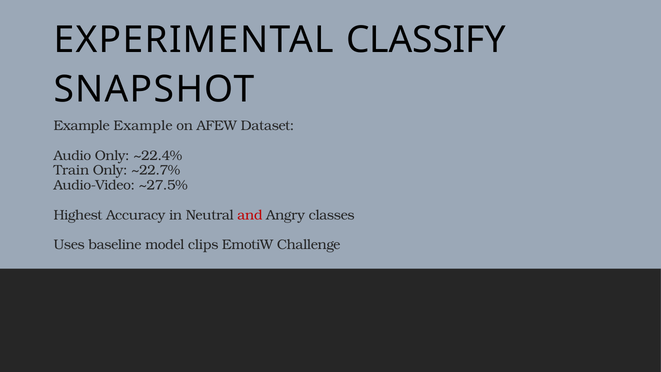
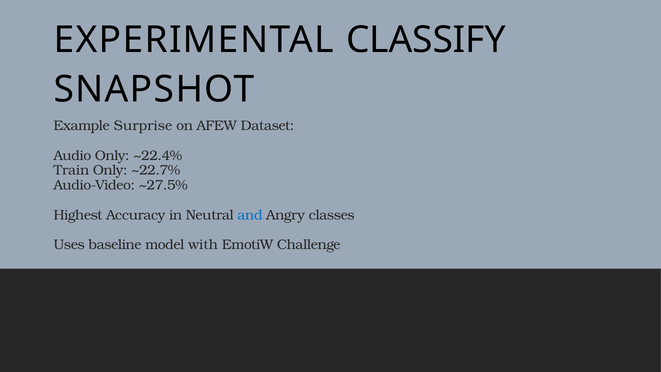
Example Example: Example -> Surprise (143, 126)
and colour: red -> blue (250, 215)
clips: clips -> with (203, 245)
